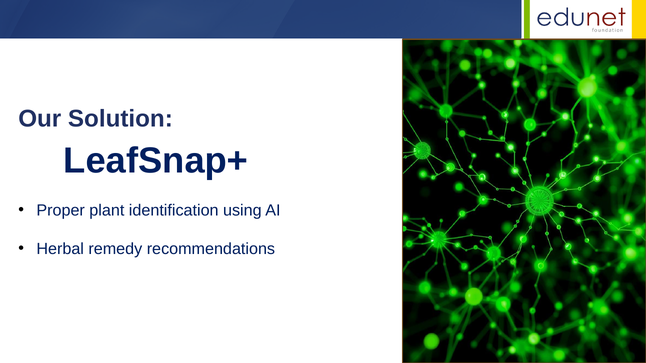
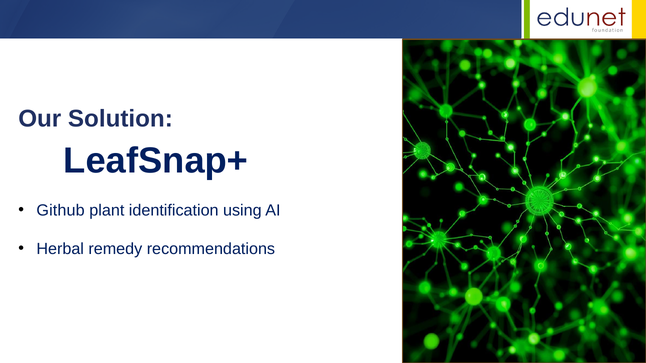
Proper: Proper -> Github (61, 210)
